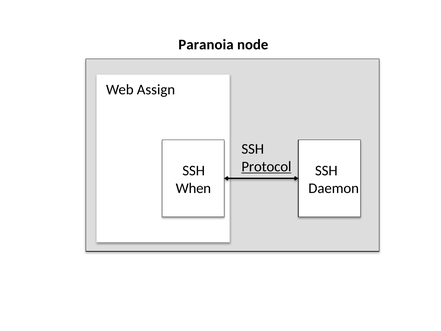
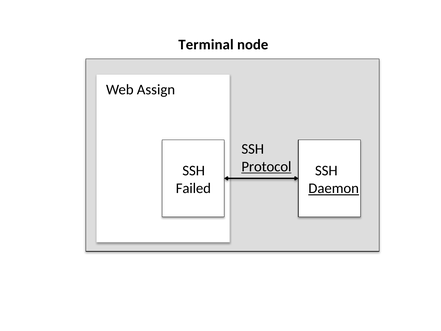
Paranoia: Paranoia -> Terminal (206, 45)
When: When -> Failed (193, 188)
Daemon underline: none -> present (334, 188)
